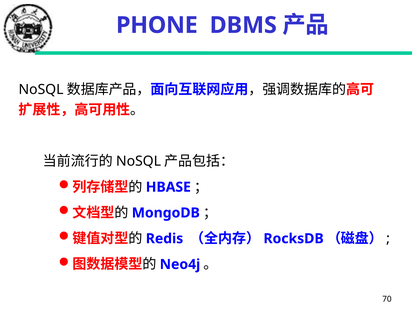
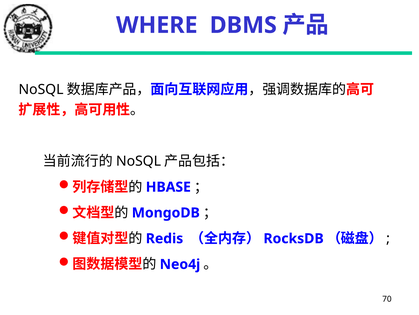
PHONE: PHONE -> WHERE (157, 25)
